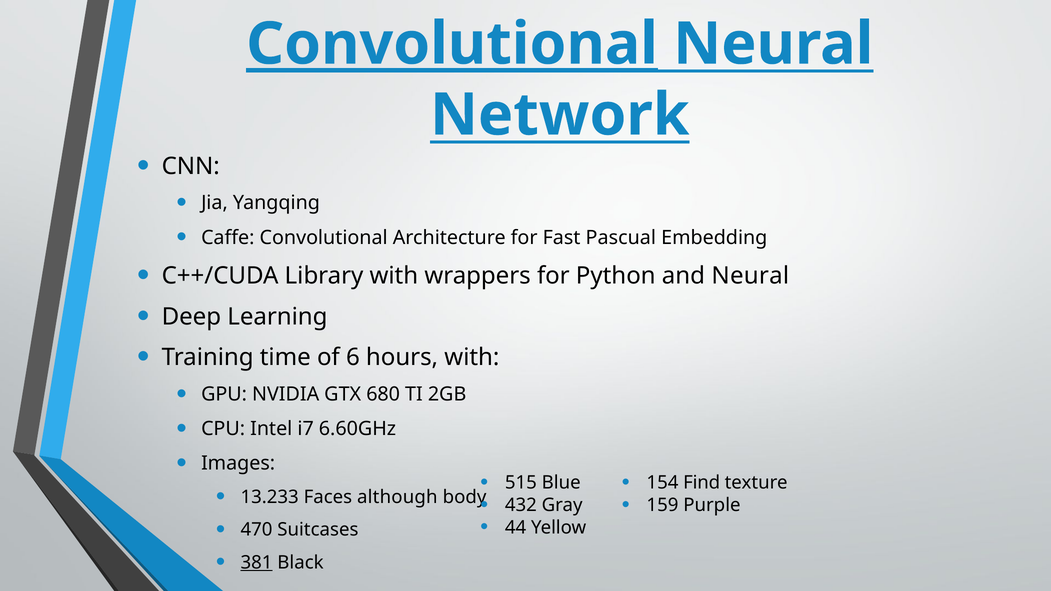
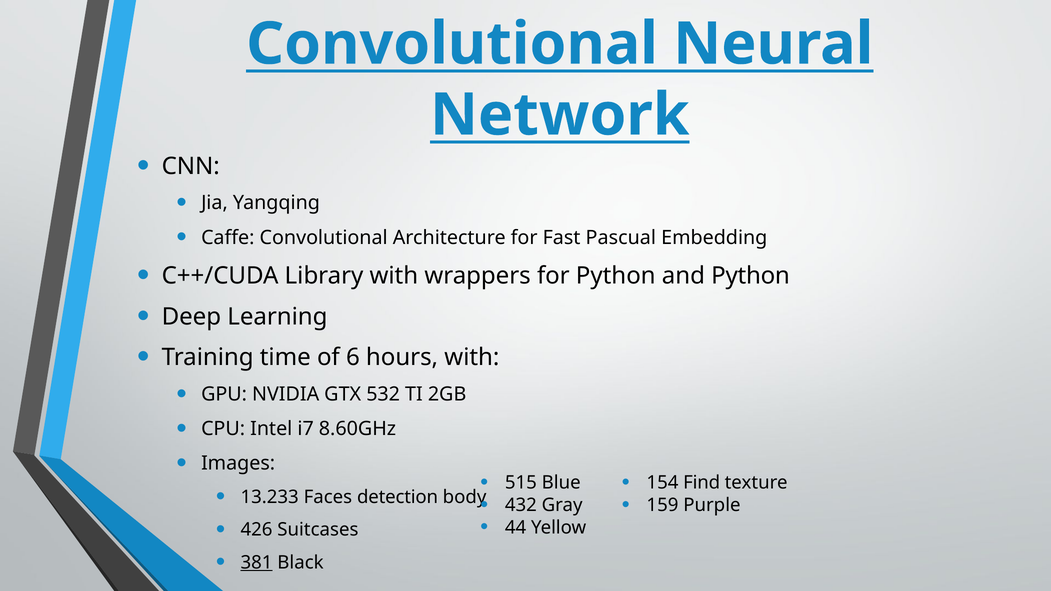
Convolutional underline: present -> none (452, 44)
and Neural: Neural -> Python (751, 276)
680: 680 -> 532 (383, 394)
6.60GHz: 6.60GHz -> 8.60GHz (357, 429)
although: although -> detection (398, 497)
470: 470 -> 426 (257, 530)
